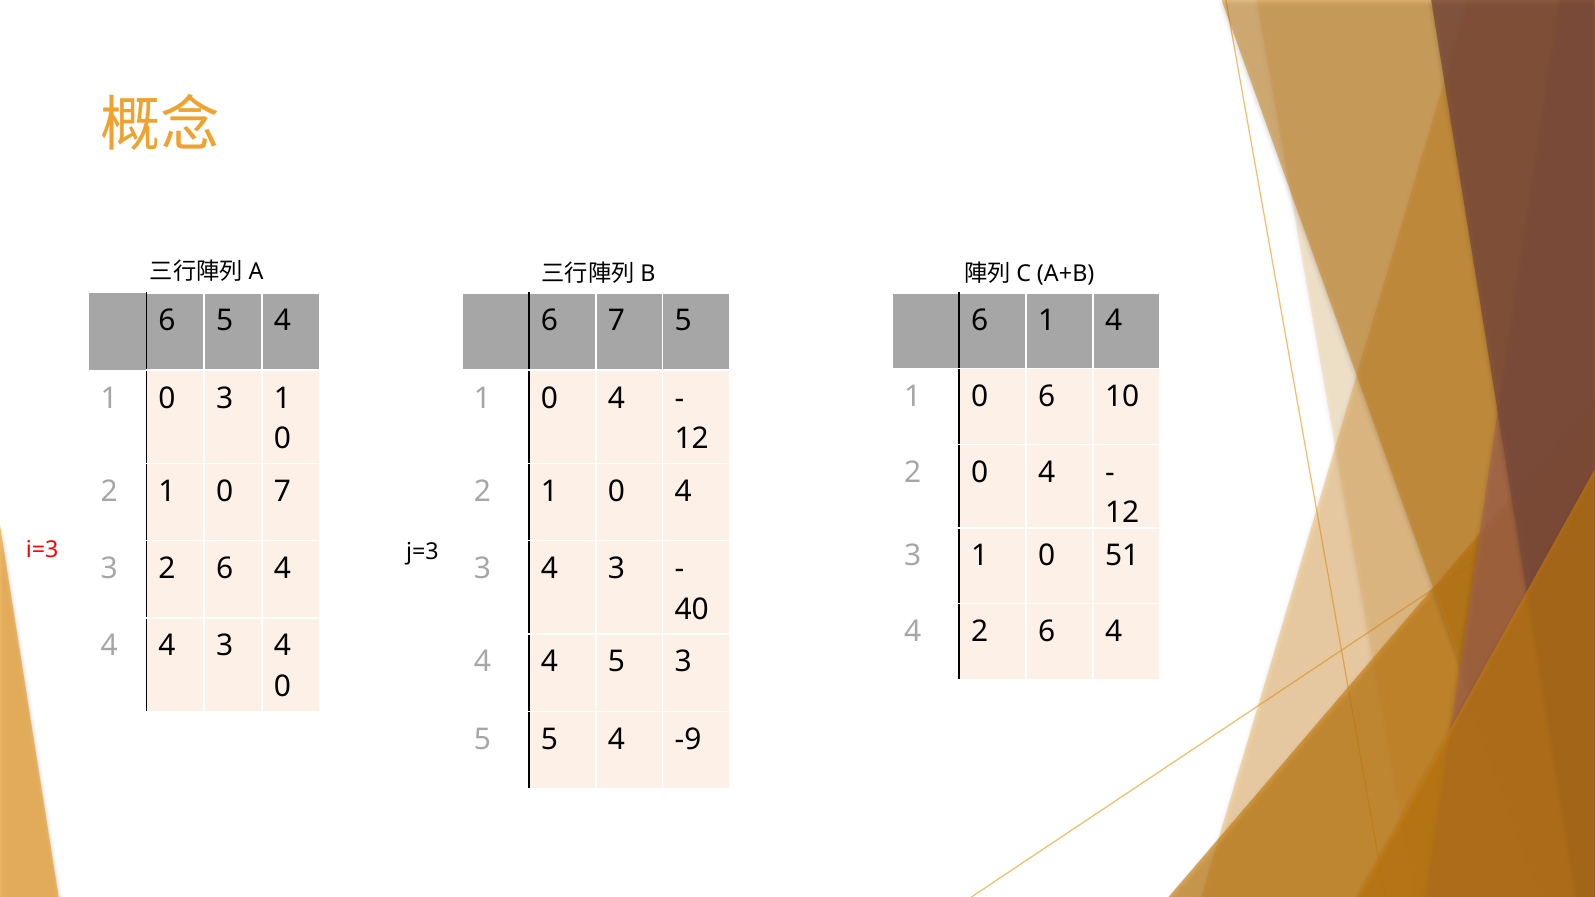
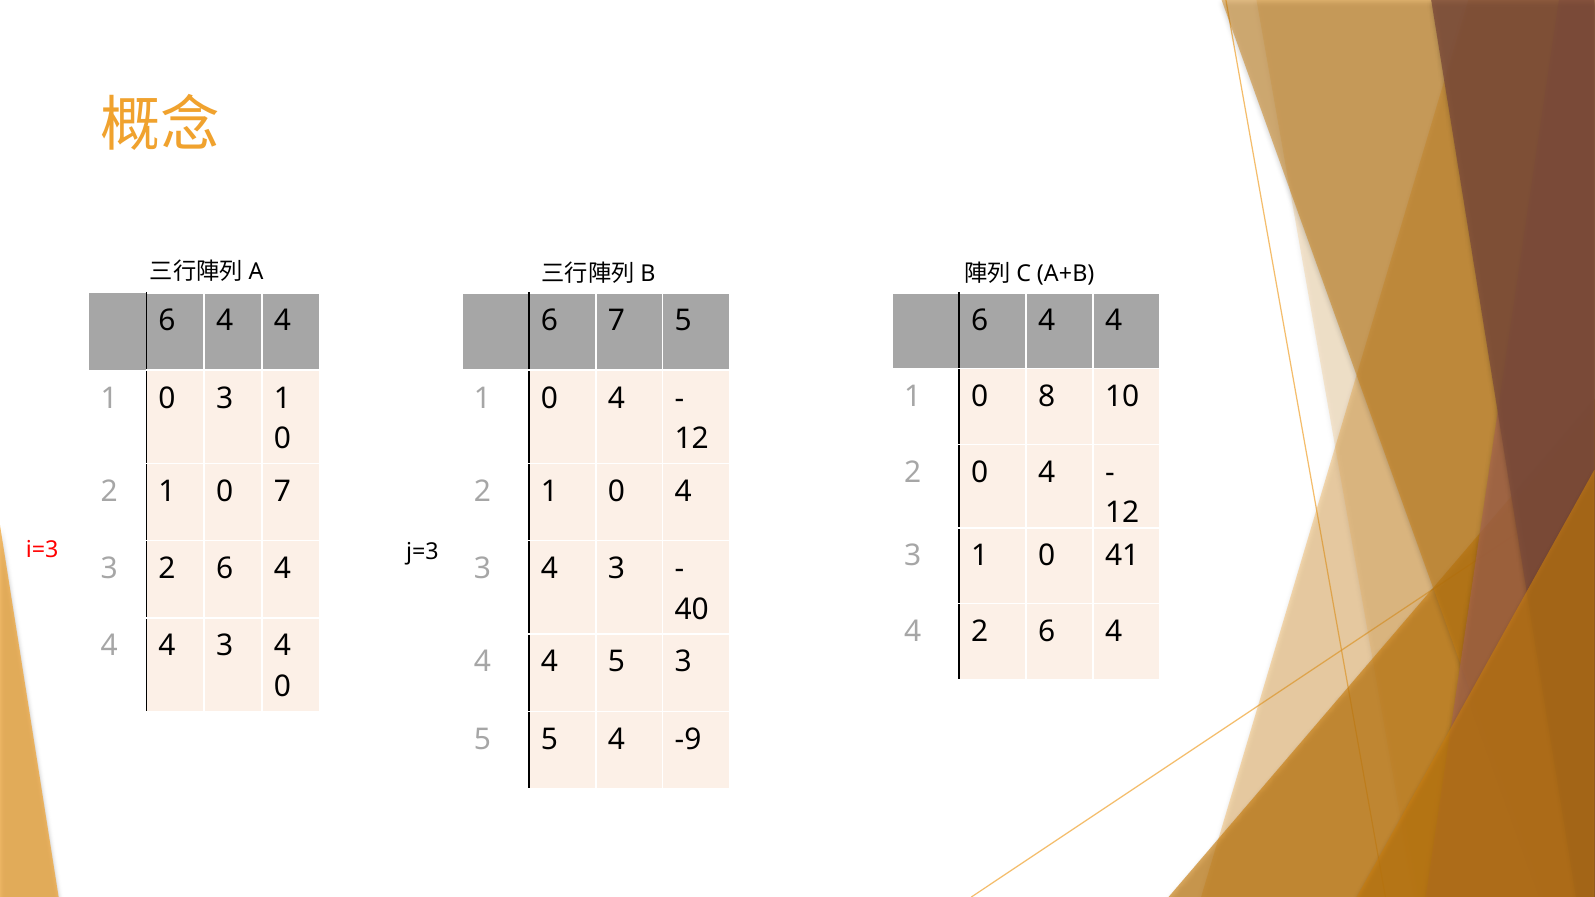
5: 5 -> 4 (225, 321)
1: 1 -> 4 (1047, 321)
1 0 6: 6 -> 8 (1047, 397)
51: 51 -> 41 (1122, 556)
